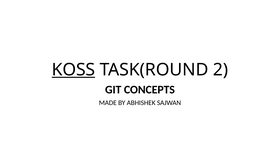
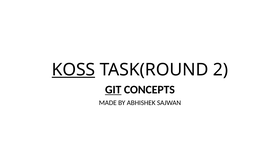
GIT underline: none -> present (113, 90)
